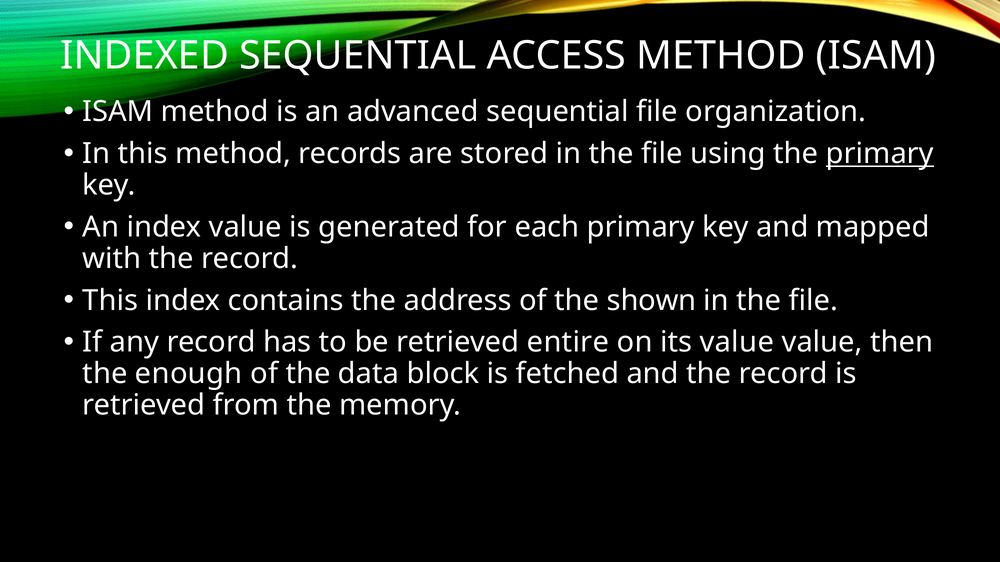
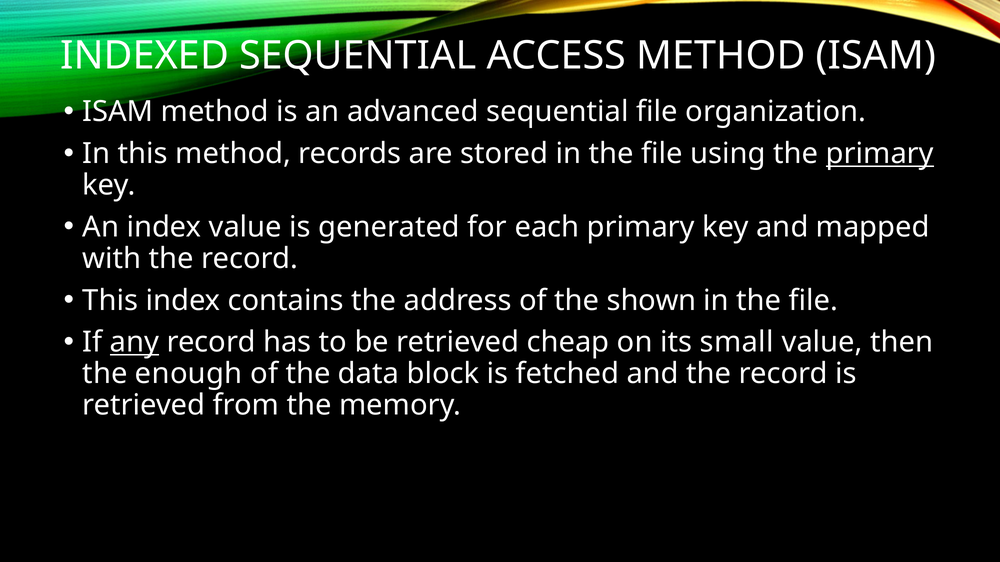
any underline: none -> present (134, 343)
entire: entire -> cheap (568, 343)
its value: value -> small (737, 343)
